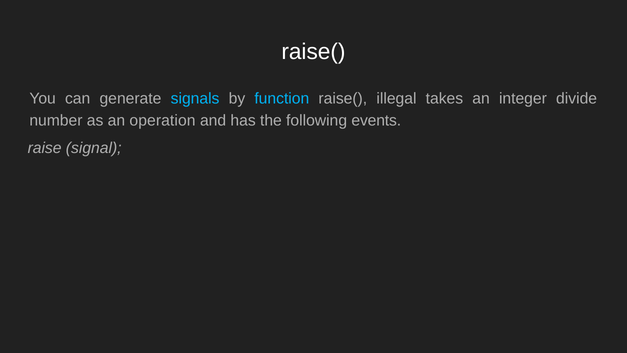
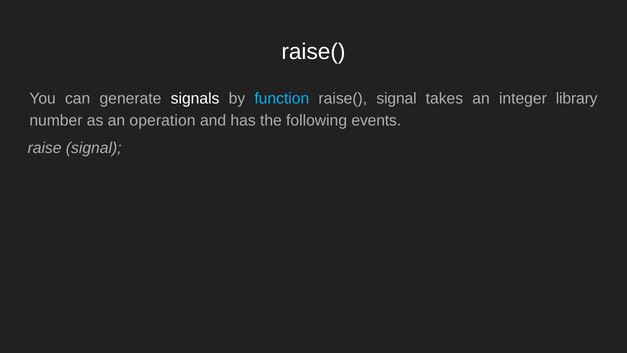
signals colour: light blue -> white (195, 99)
raise( illegal: illegal -> signal (397, 99)
divide: divide -> library (577, 99)
